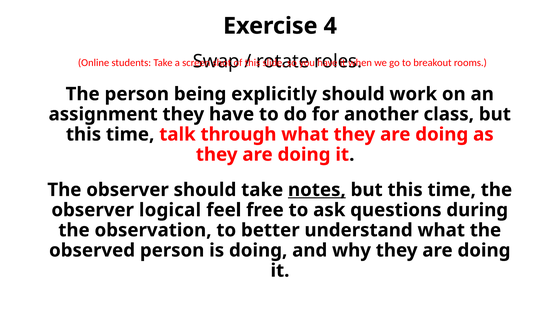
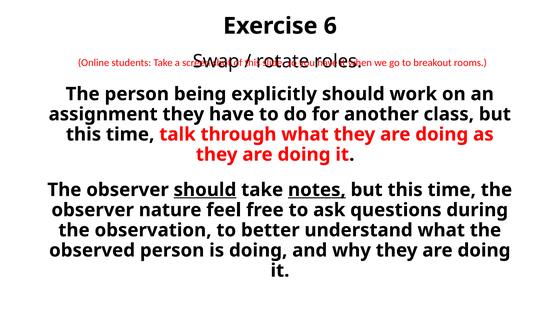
4: 4 -> 6 (330, 26)
should underline: none -> present (205, 190)
logical: logical -> nature (170, 210)
